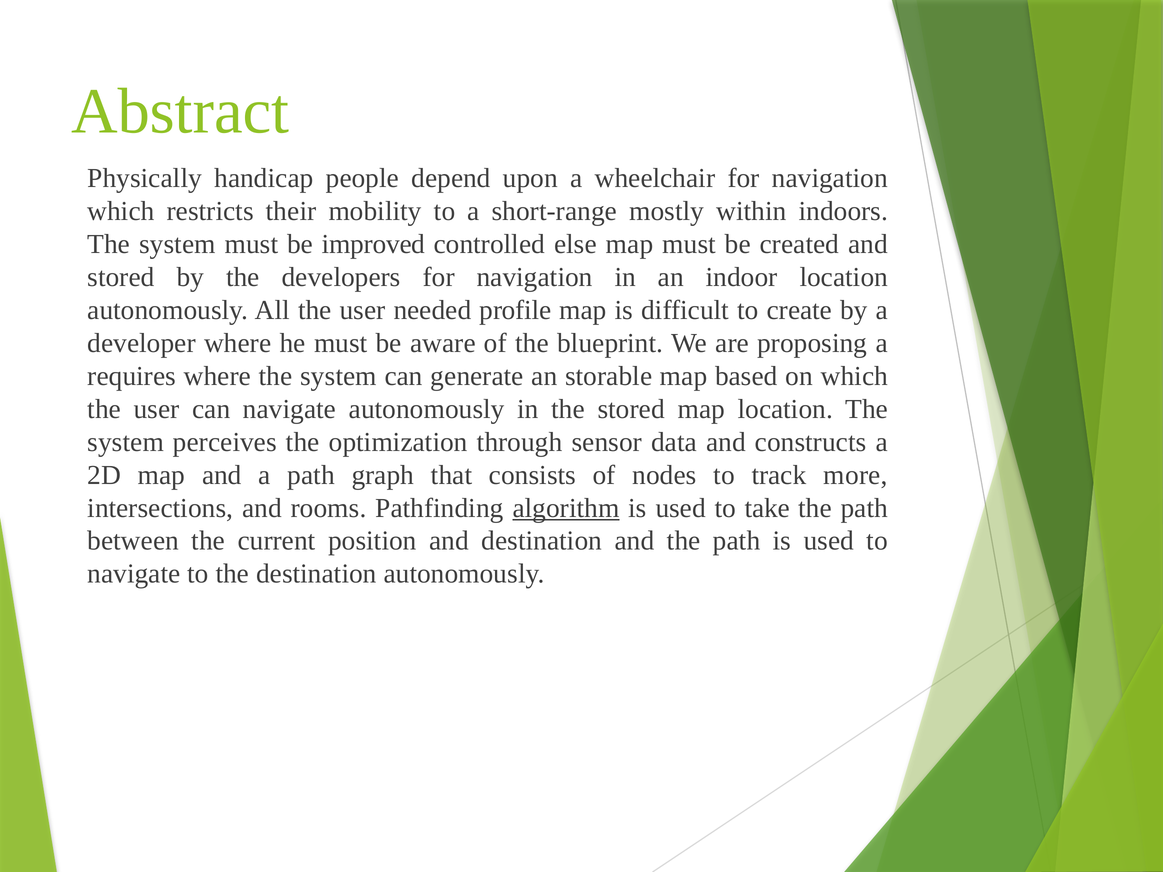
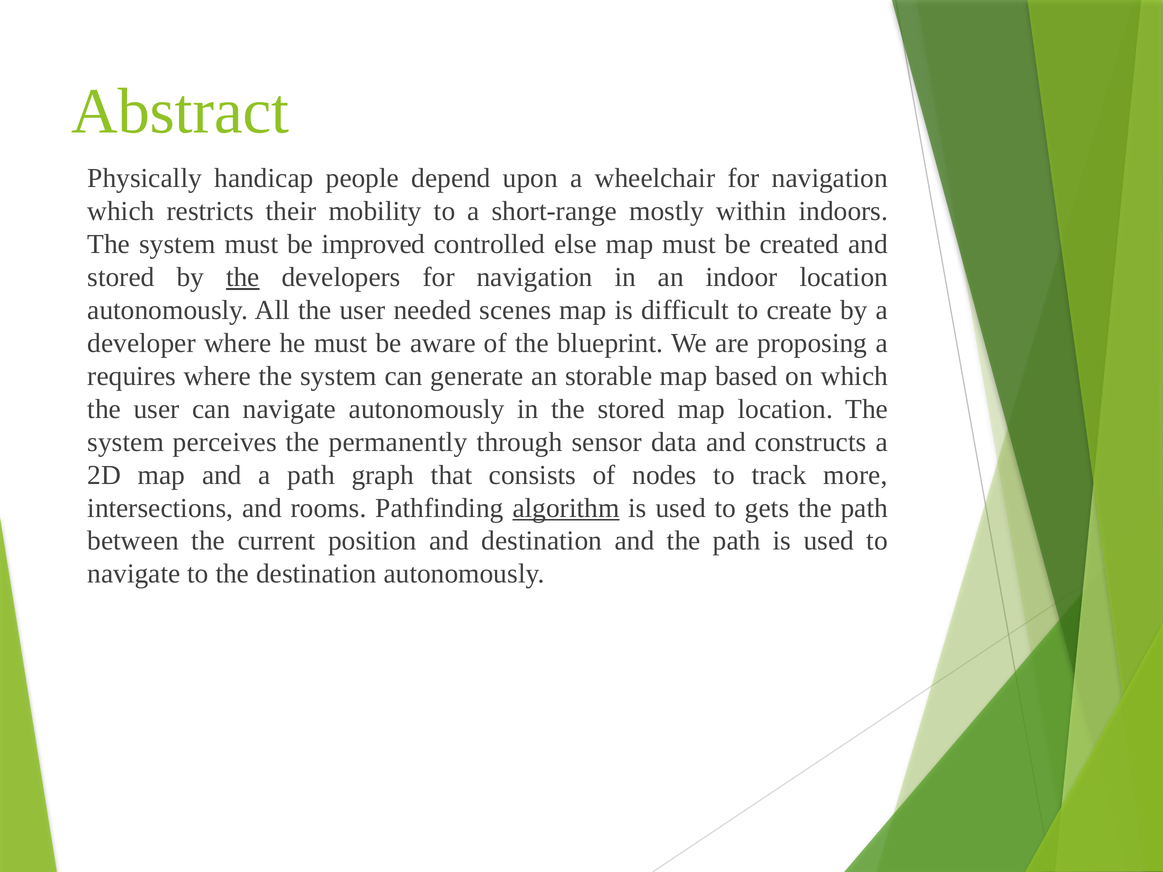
the underline: none -> present (243, 277)
profile: profile -> scenes (515, 310)
optimization: optimization -> permanently (398, 442)
take: take -> gets (767, 508)
